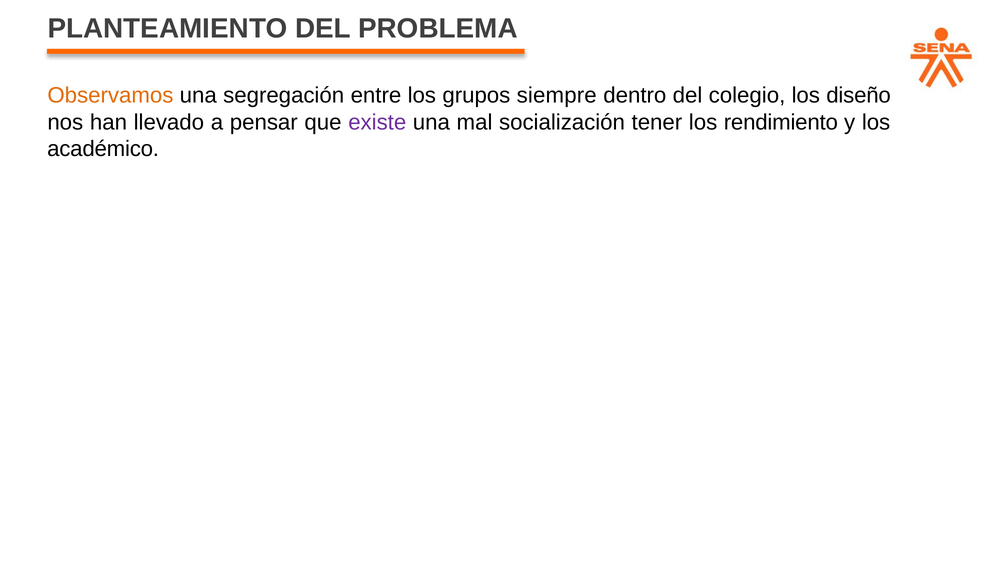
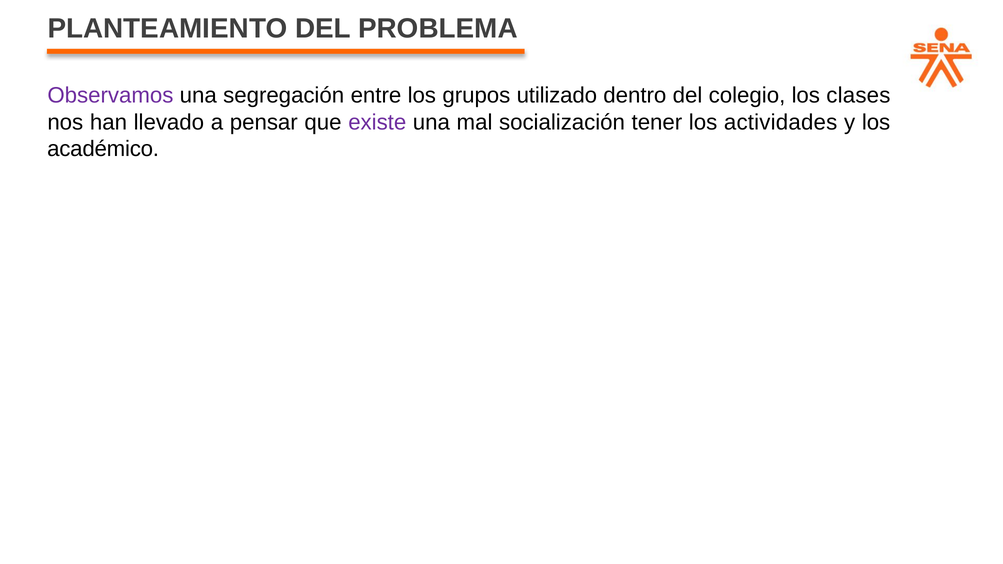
Observamos colour: orange -> purple (110, 96)
siempre: siempre -> utilizado (557, 96)
diseño: diseño -> clases (858, 96)
rendimiento: rendimiento -> actividades (781, 122)
